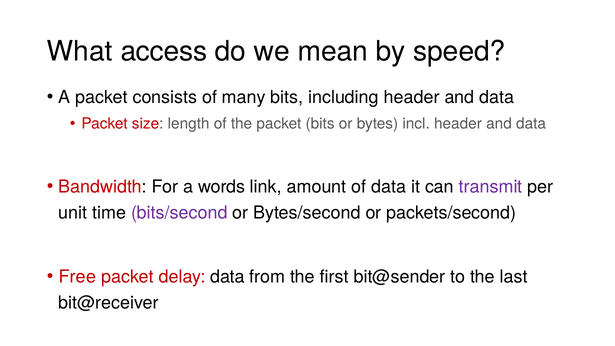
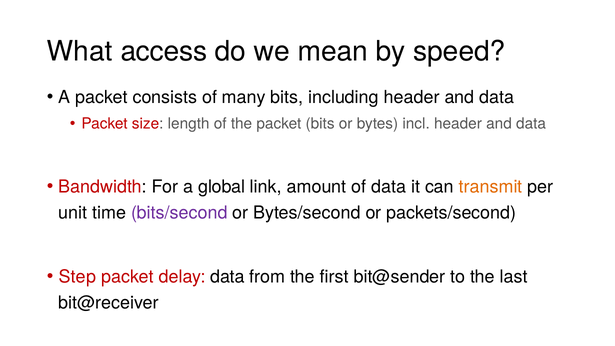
words: words -> global (222, 187)
transmit colour: purple -> orange (491, 187)
Free: Free -> Step (77, 277)
